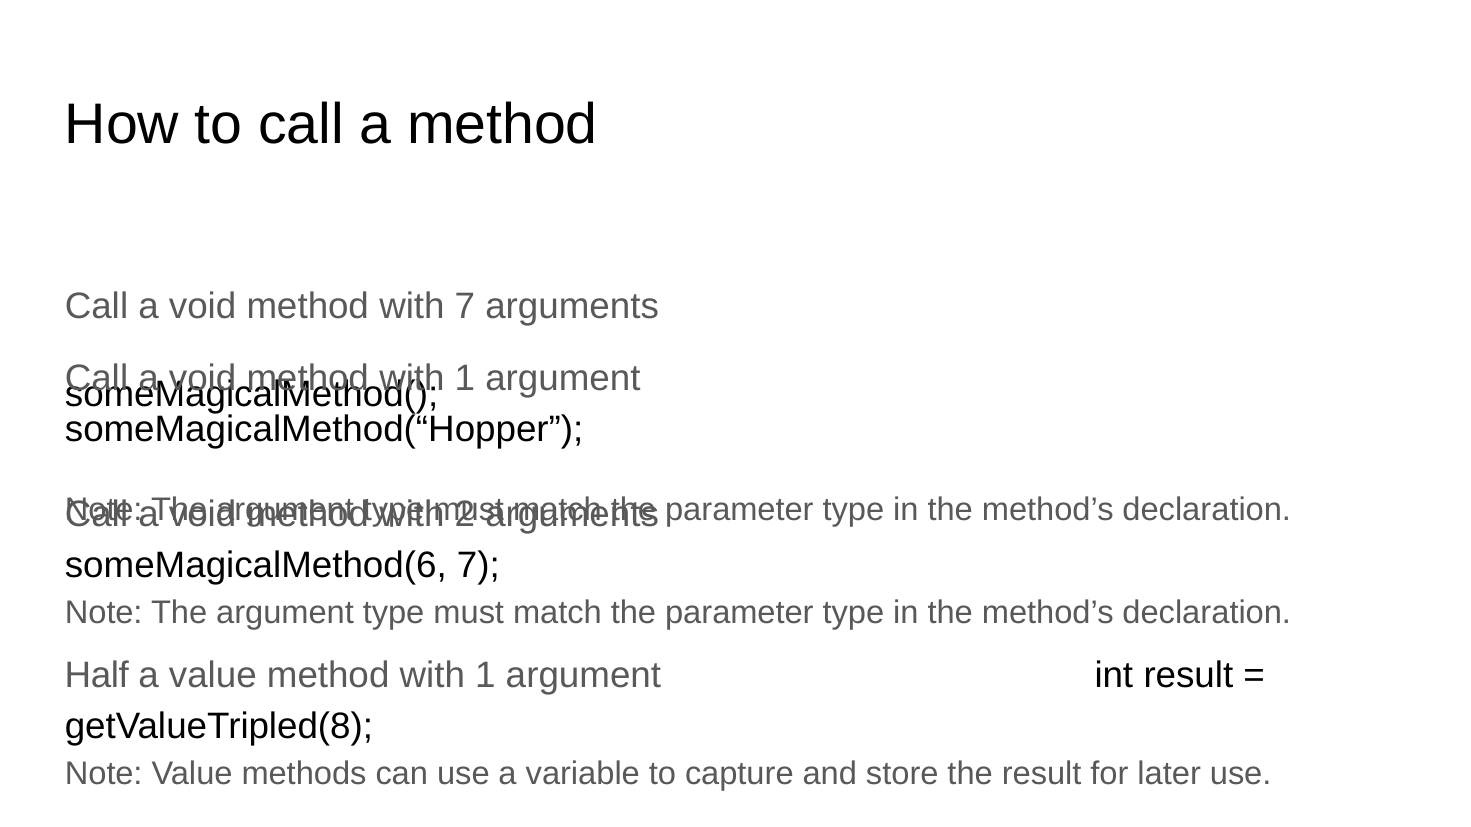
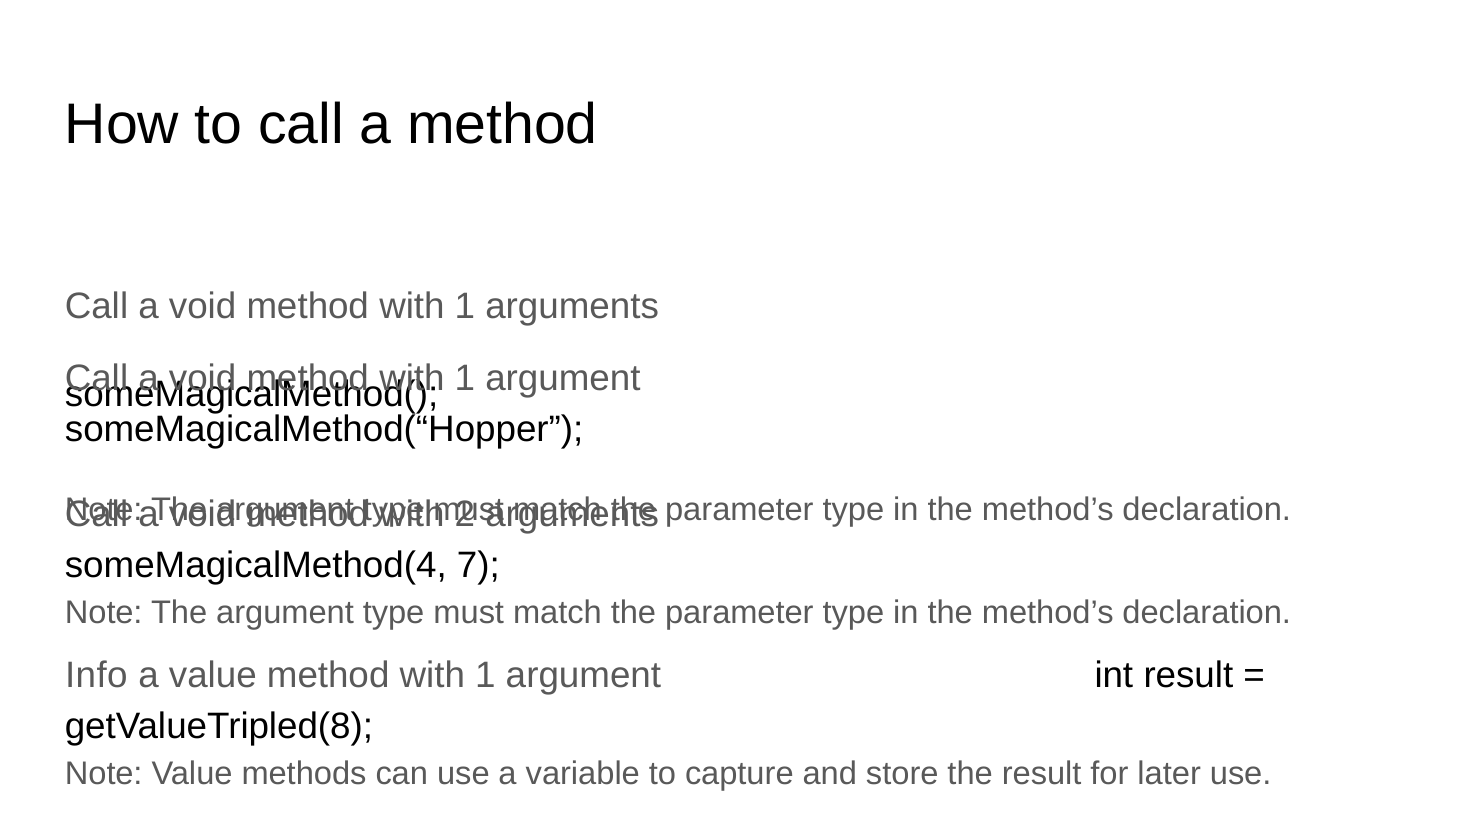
7: 7 -> 1 (465, 306)
someMagicalMethod(6: someMagicalMethod(6 -> someMagicalMethod(4 (256, 565)
Half: Half -> Info (96, 676)
